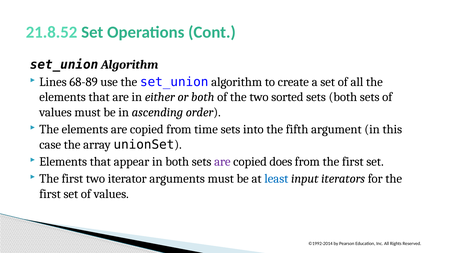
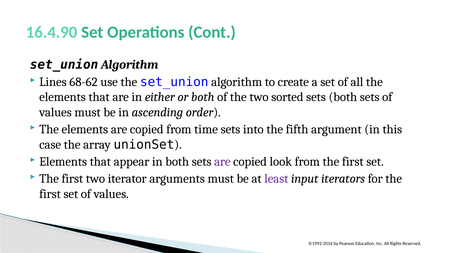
21.8.52: 21.8.52 -> 16.4.90 (52, 32)
68-89: 68-89 -> 68-62 (83, 82)
does: does -> look (281, 161)
least colour: blue -> purple (276, 178)
